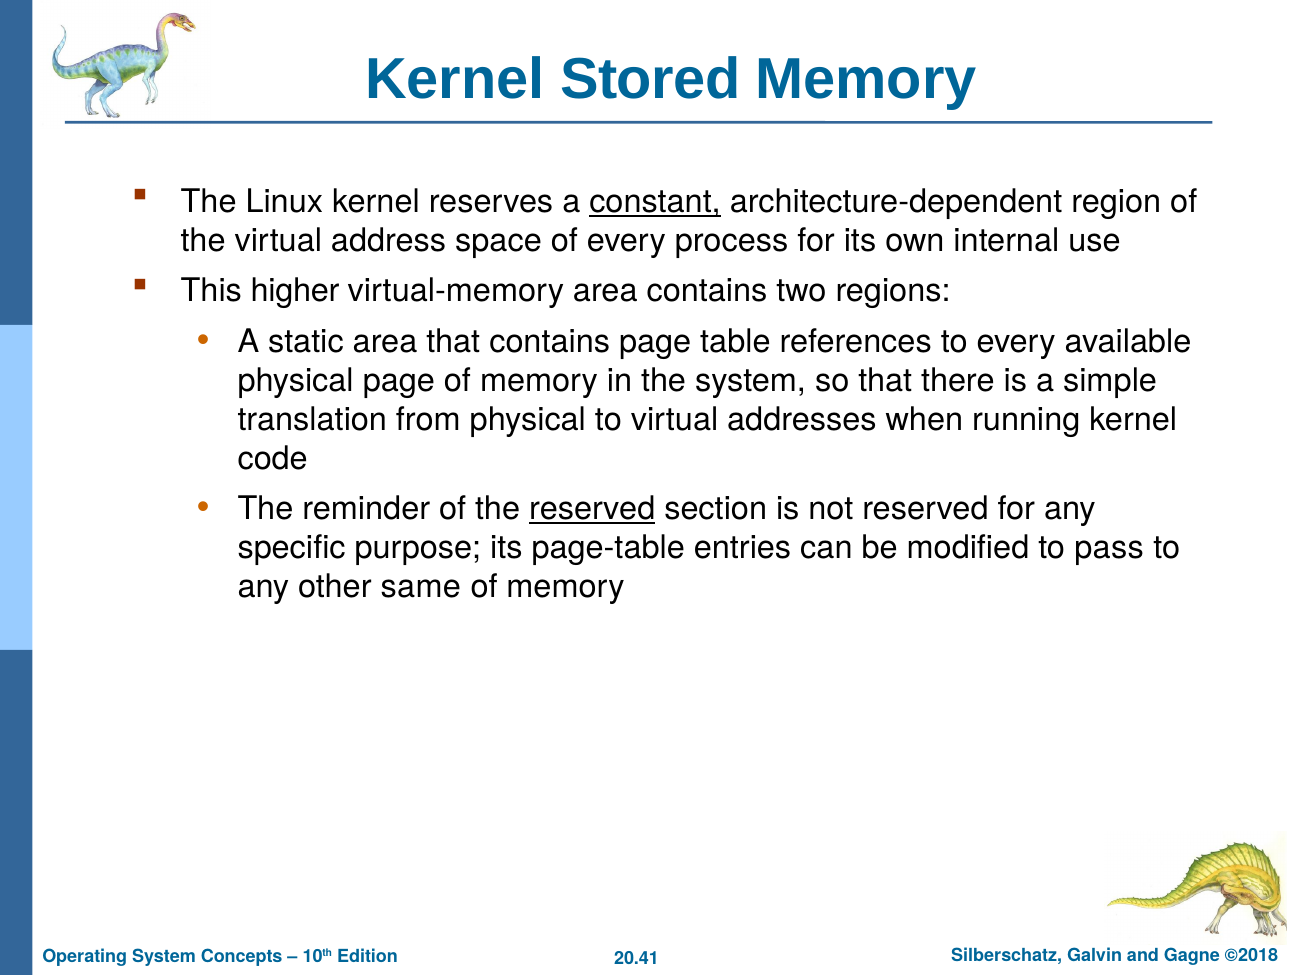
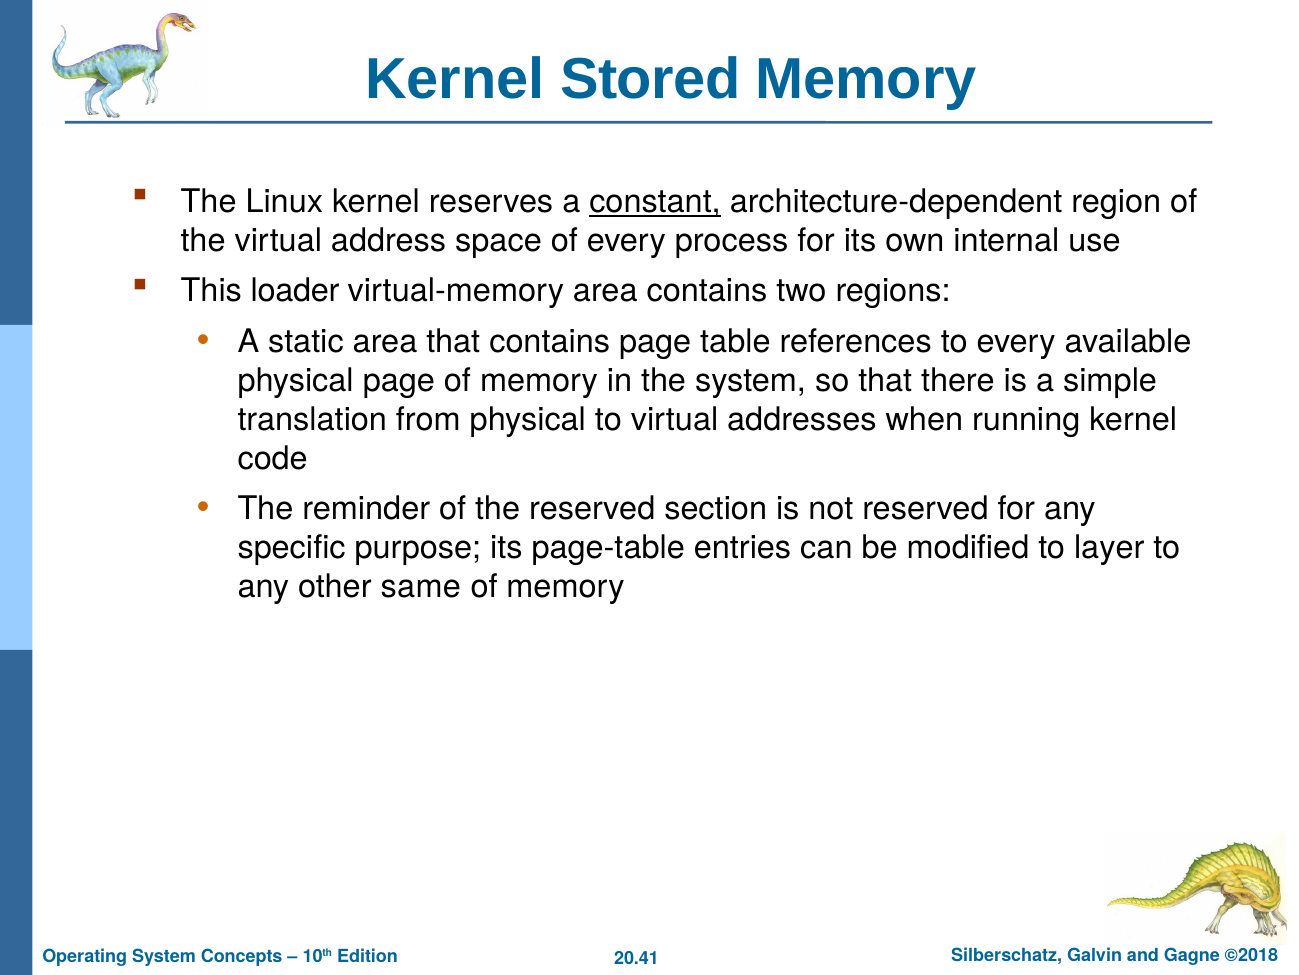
higher: higher -> loader (295, 291)
reserved underline: present -> none (592, 508)
pass: pass -> layer (1109, 547)
